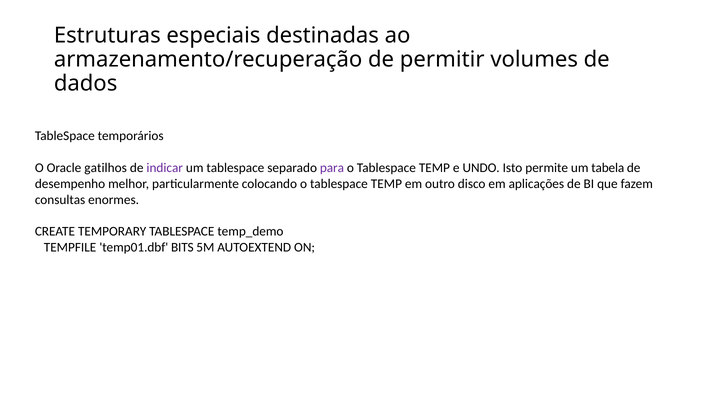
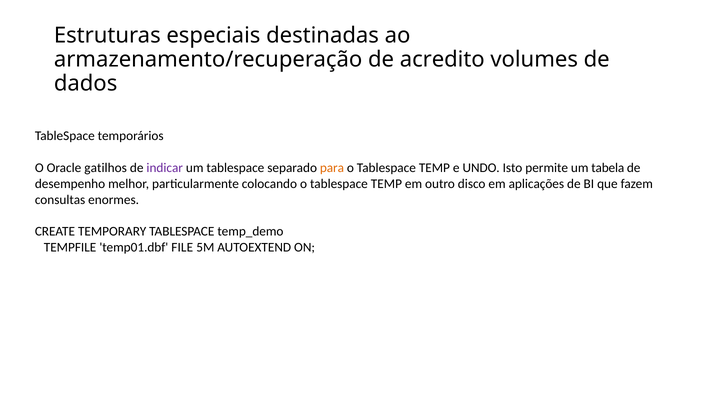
permitir: permitir -> acredito (442, 59)
para colour: purple -> orange (332, 168)
BITS: BITS -> FILE (182, 247)
